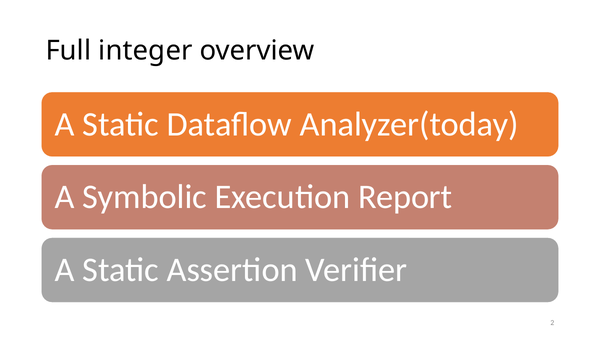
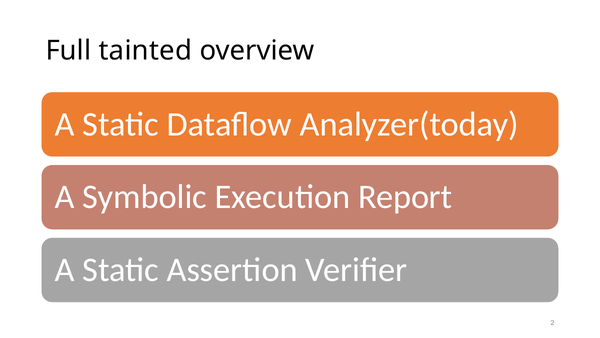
integer: integer -> tainted (145, 50)
